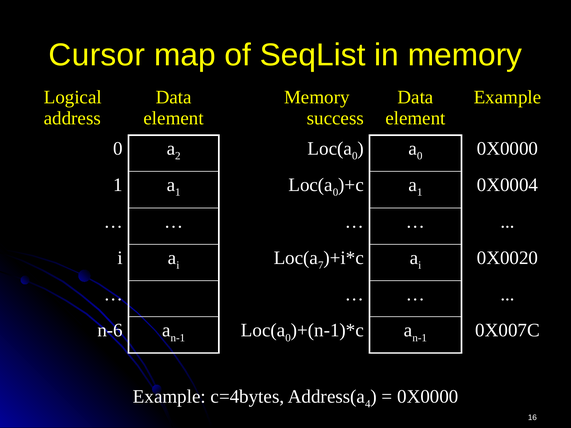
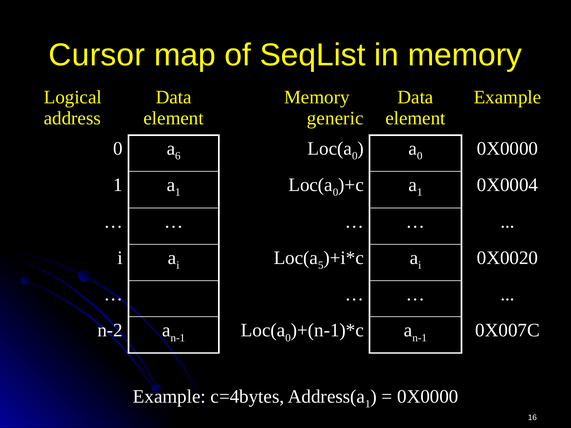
success: success -> generic (335, 118)
2: 2 -> 6 (178, 156)
7: 7 -> 5 (321, 265)
n-6: n-6 -> n-2 (110, 330)
4: 4 -> 1 (368, 404)
